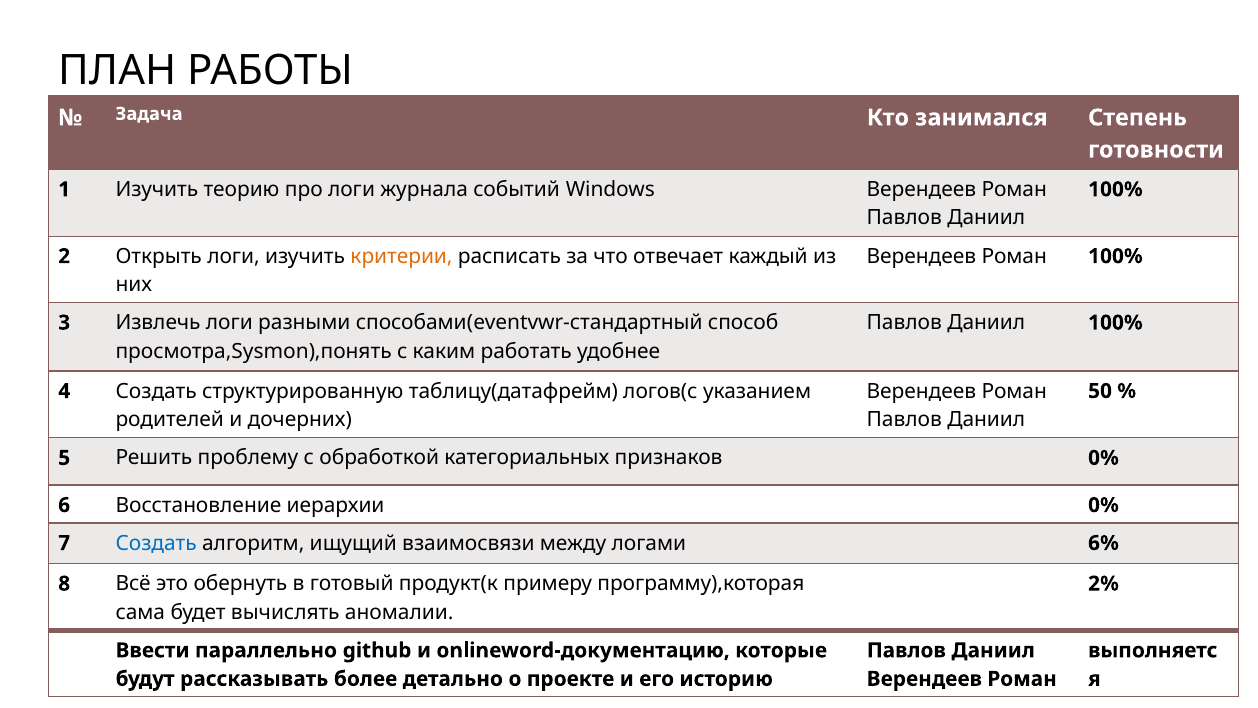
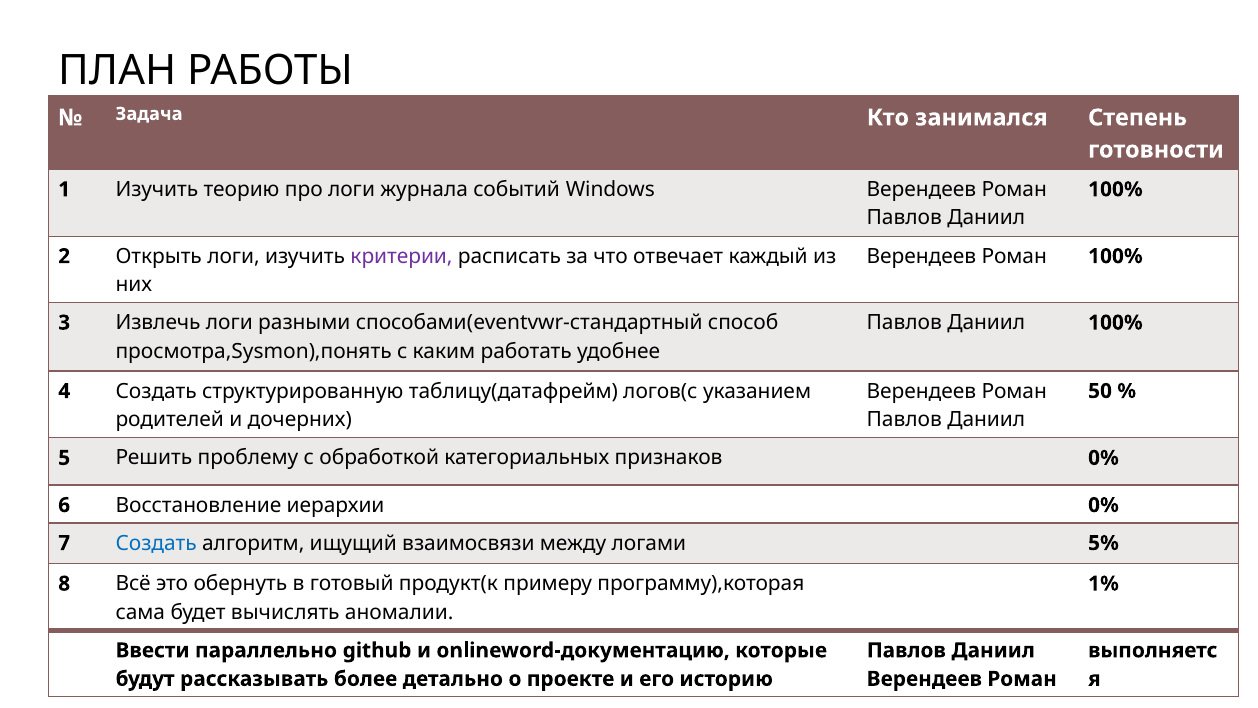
критерии colour: orange -> purple (401, 256)
6%: 6% -> 5% (1103, 543)
2%: 2% -> 1% (1103, 583)
